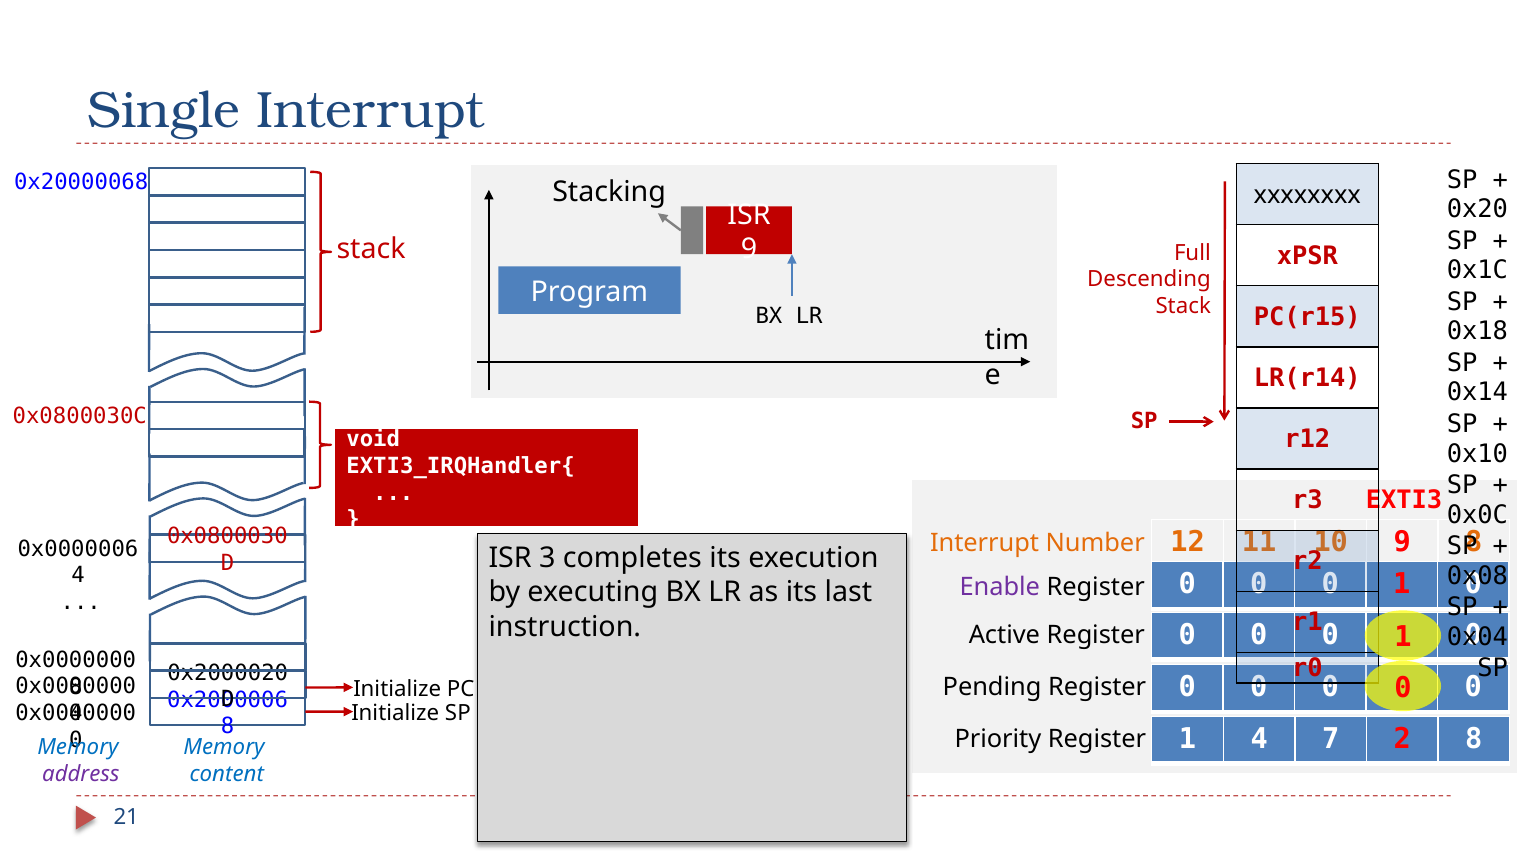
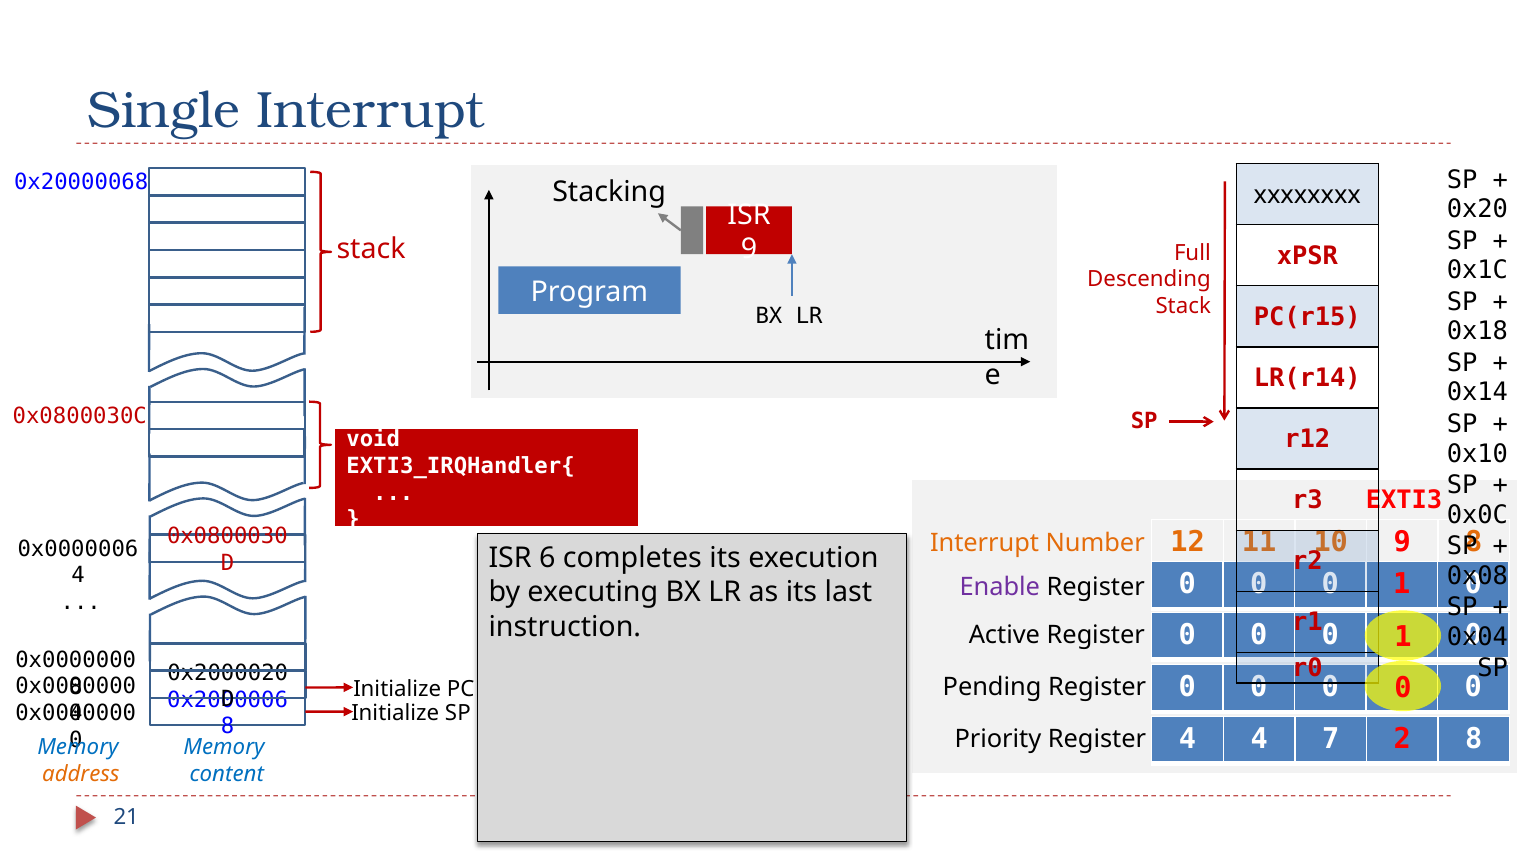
3: 3 -> 6 (547, 558)
Register 1: 1 -> 4 (1188, 739)
address colour: purple -> orange (81, 774)
